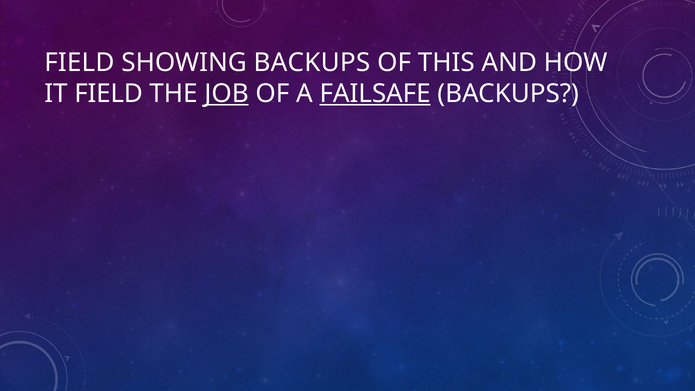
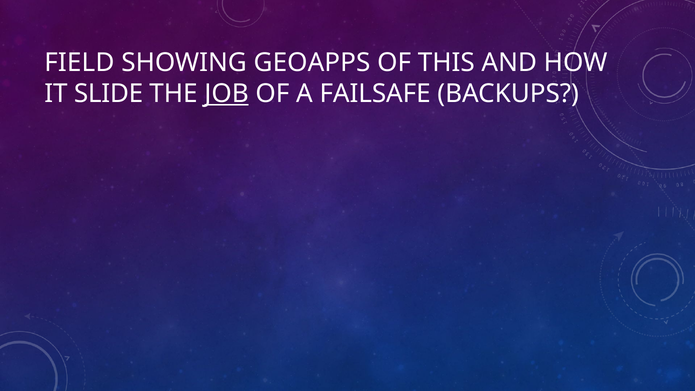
SHOWING BACKUPS: BACKUPS -> GEOAPPS (312, 62)
IT FIELD: FIELD -> SLIDE (109, 94)
FAILSAFE underline: present -> none (375, 94)
